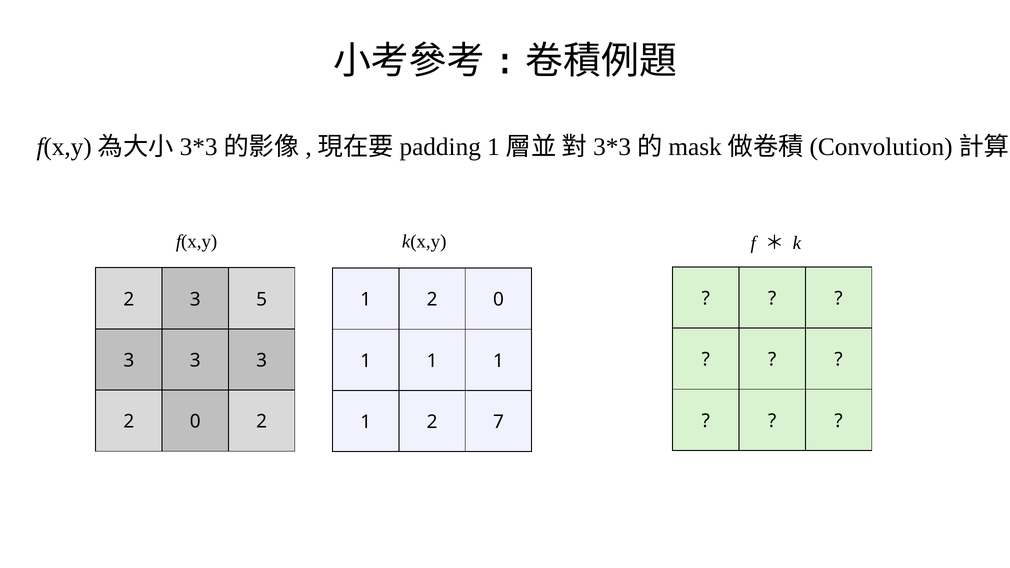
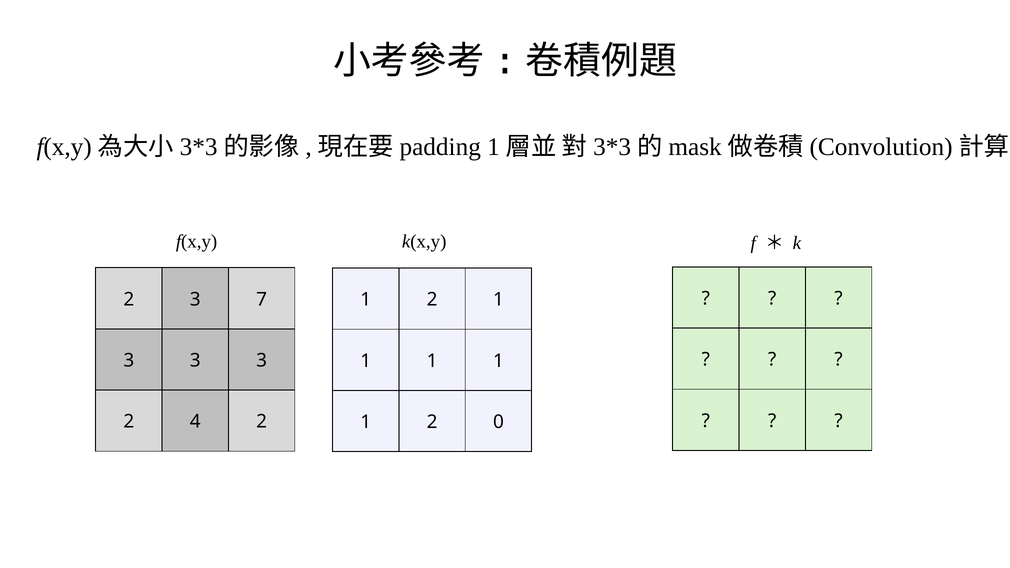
5: 5 -> 7 (262, 299)
1 2 0: 0 -> 1 (498, 300)
0: 0 -> 4 (195, 422)
7: 7 -> 0 (498, 422)
